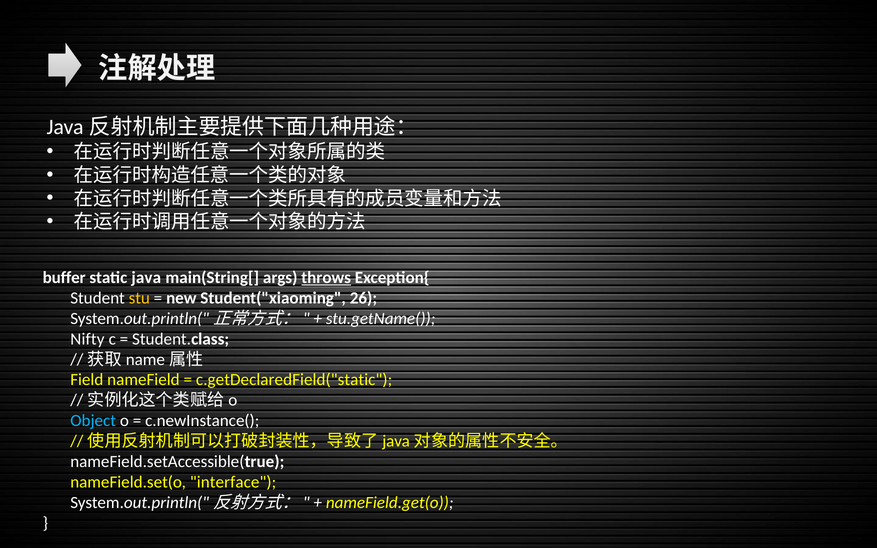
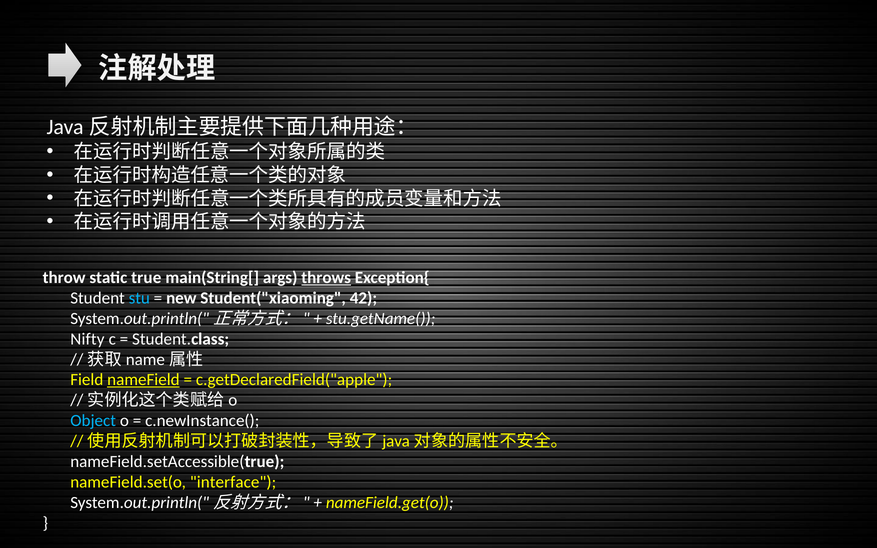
buffer: buffer -> throw (64, 278)
java: java -> true (146, 278)
stu colour: yellow -> light blue (139, 298)
26: 26 -> 42 (363, 298)
nameField underline: none -> present (143, 380)
c.getDeclaredField("static: c.getDeclaredField("static -> c.getDeclaredField("apple (294, 380)
